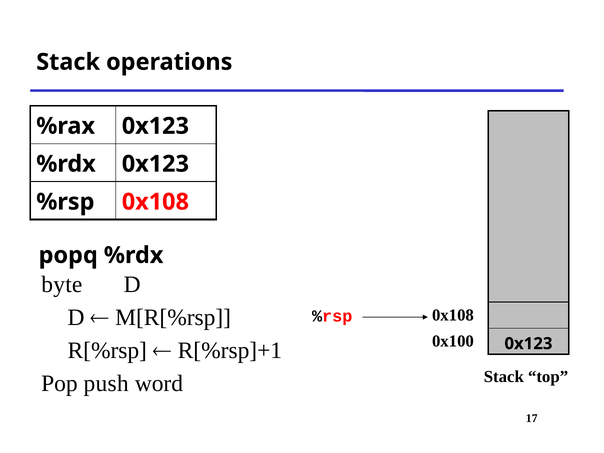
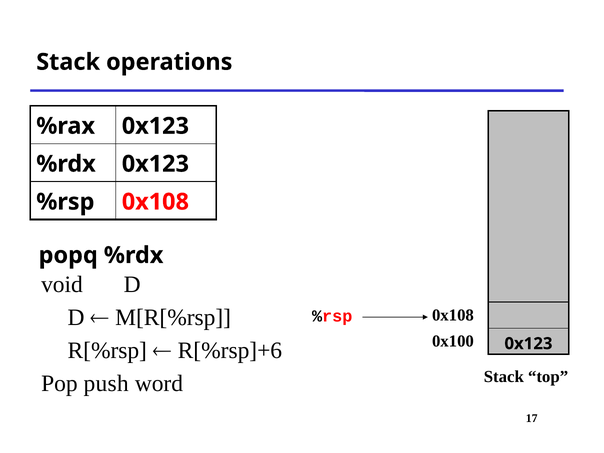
byte: byte -> void (62, 285)
R[%rsp]+1: R[%rsp]+1 -> R[%rsp]+6 (230, 350)
